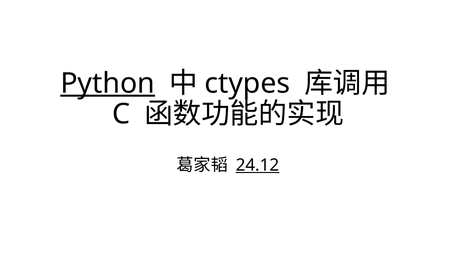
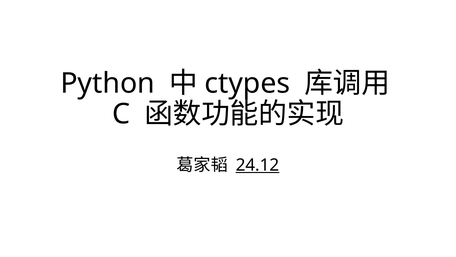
Python underline: present -> none (108, 83)
